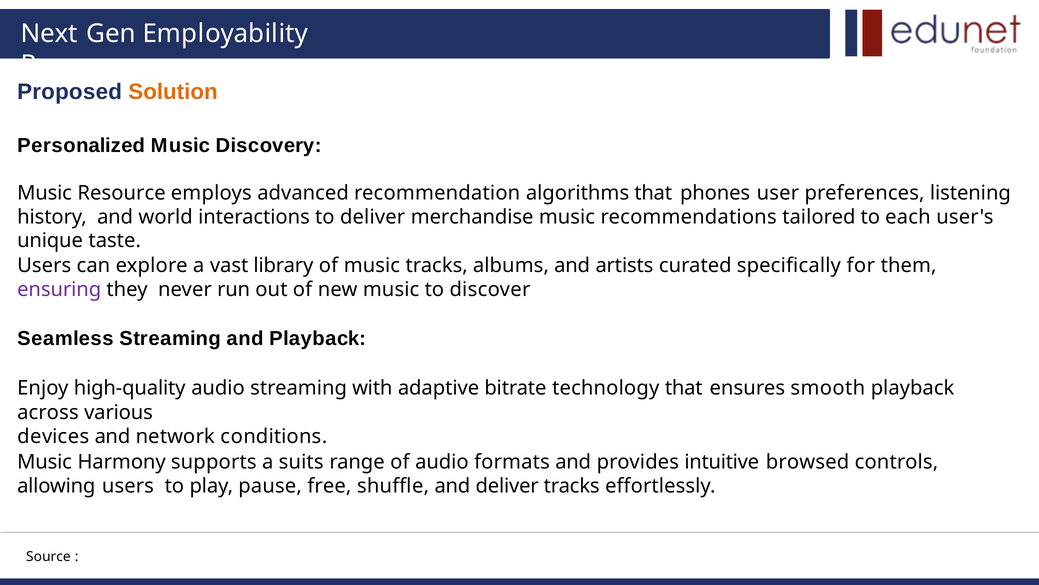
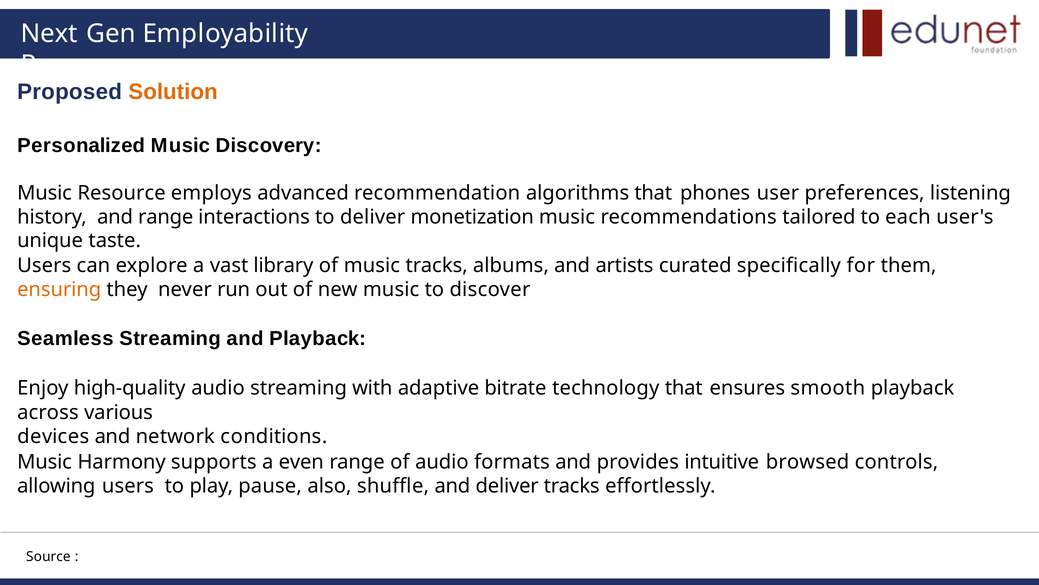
and world: world -> range (166, 217)
merchandise: merchandise -> monetization (472, 217)
ensuring colour: purple -> orange (59, 289)
suits: suits -> even (301, 462)
free: free -> also (329, 486)
